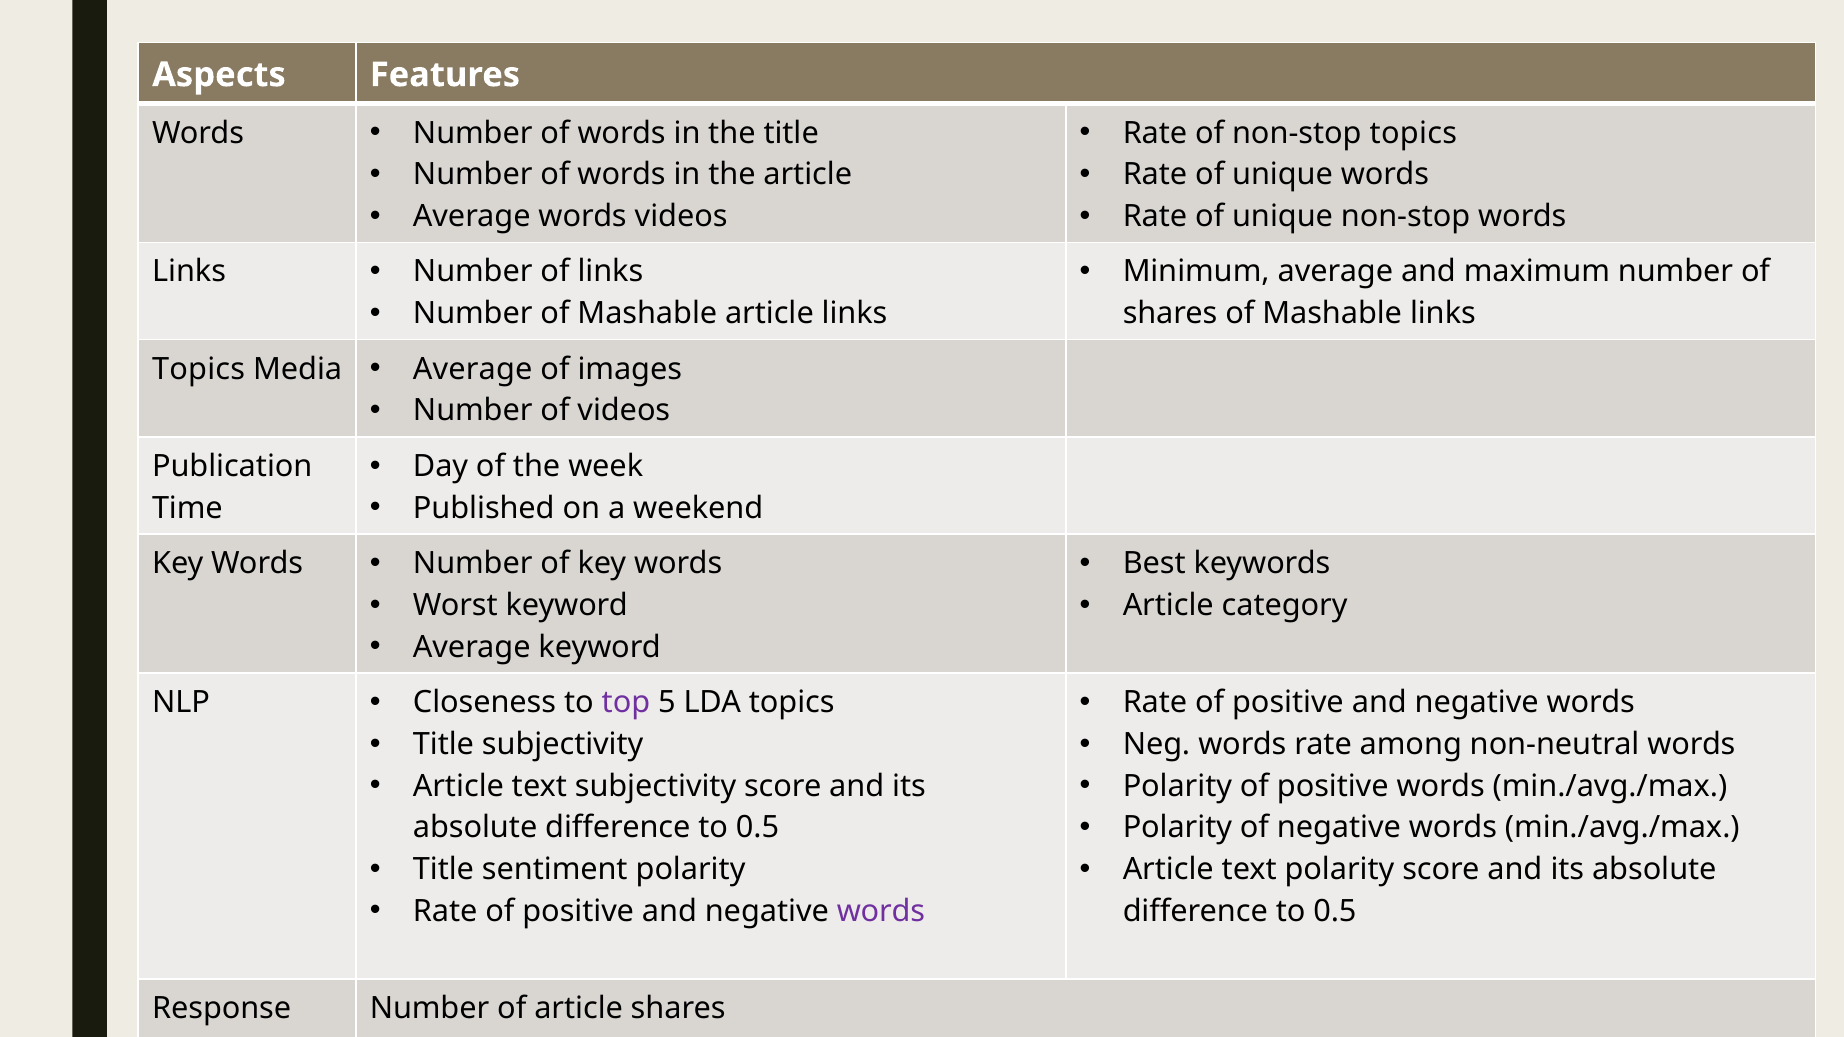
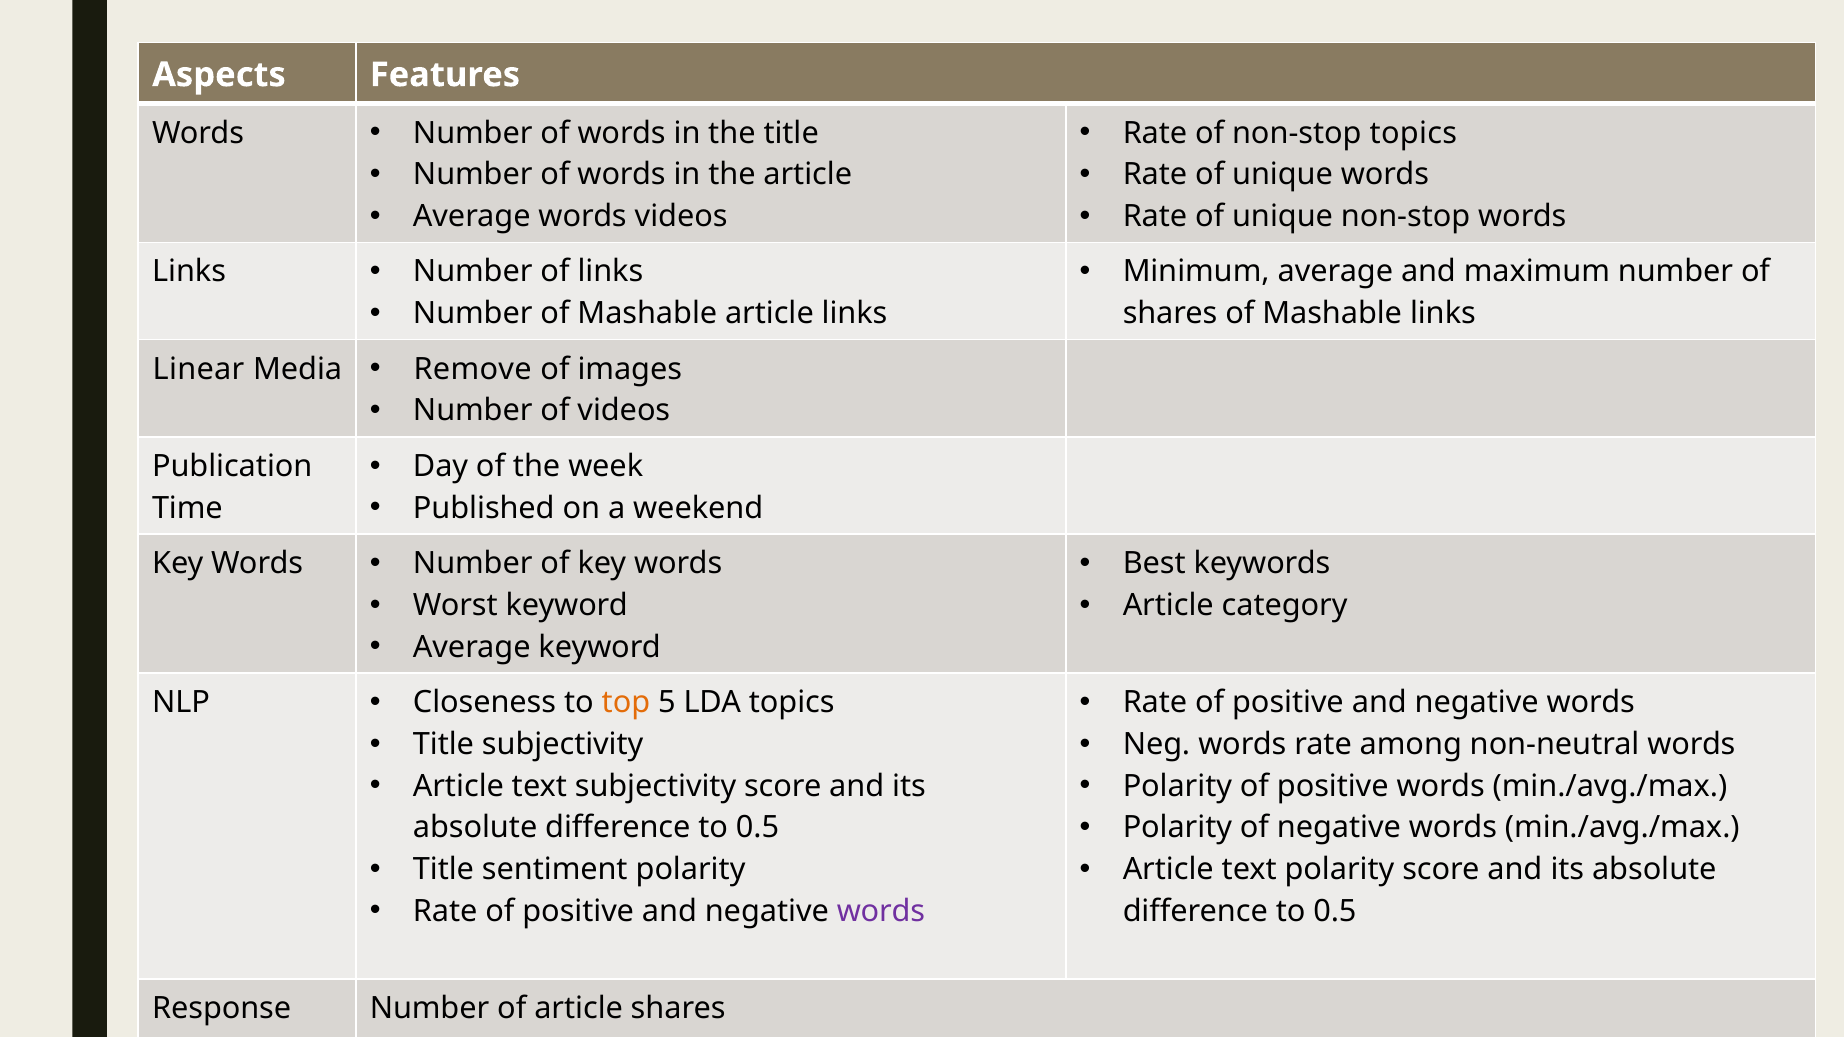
Topics: Topics -> Linear (199, 369)
Average: Average -> Remove (473, 369)
top colour: purple -> orange (626, 703)
